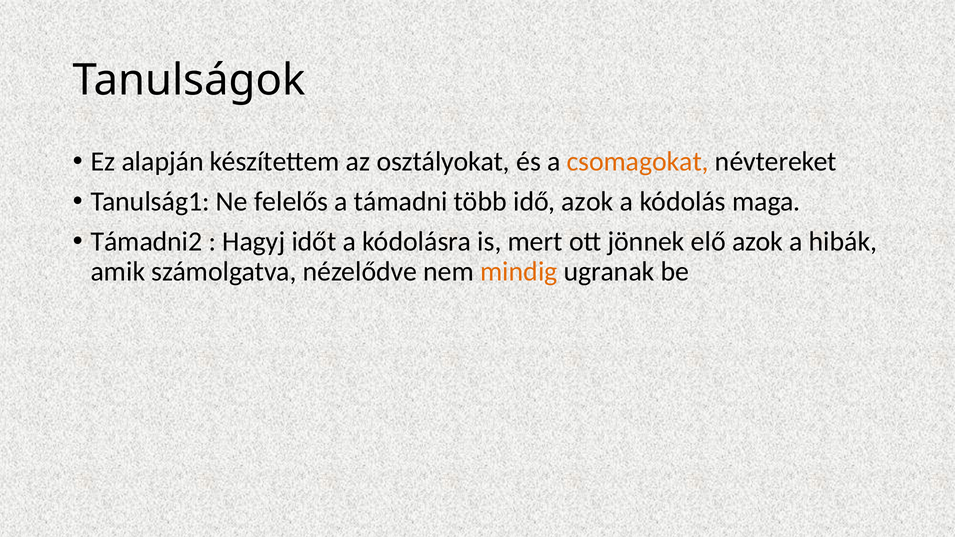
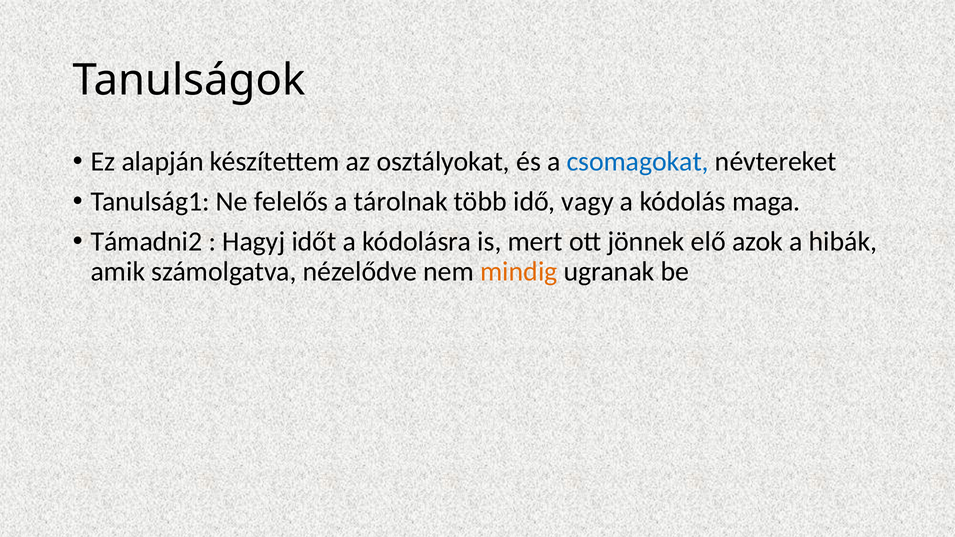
csomagokat colour: orange -> blue (638, 161)
támadni: támadni -> tárolnak (401, 202)
idő azok: azok -> vagy (588, 202)
